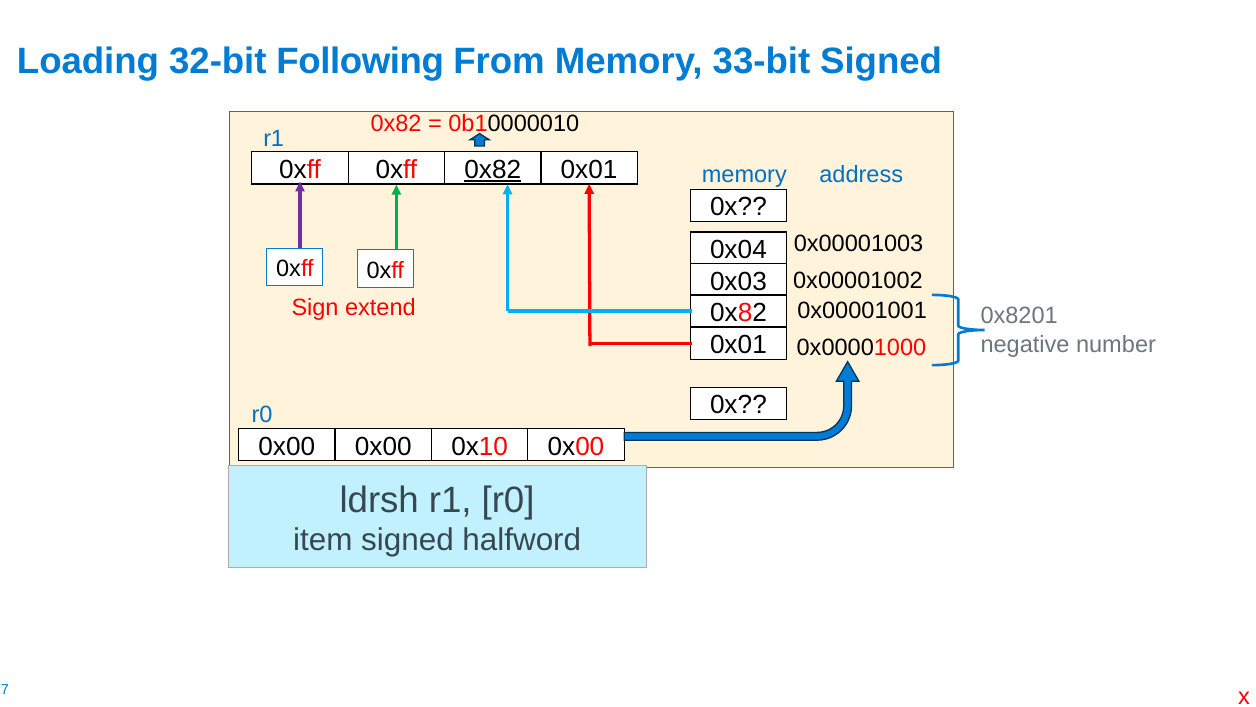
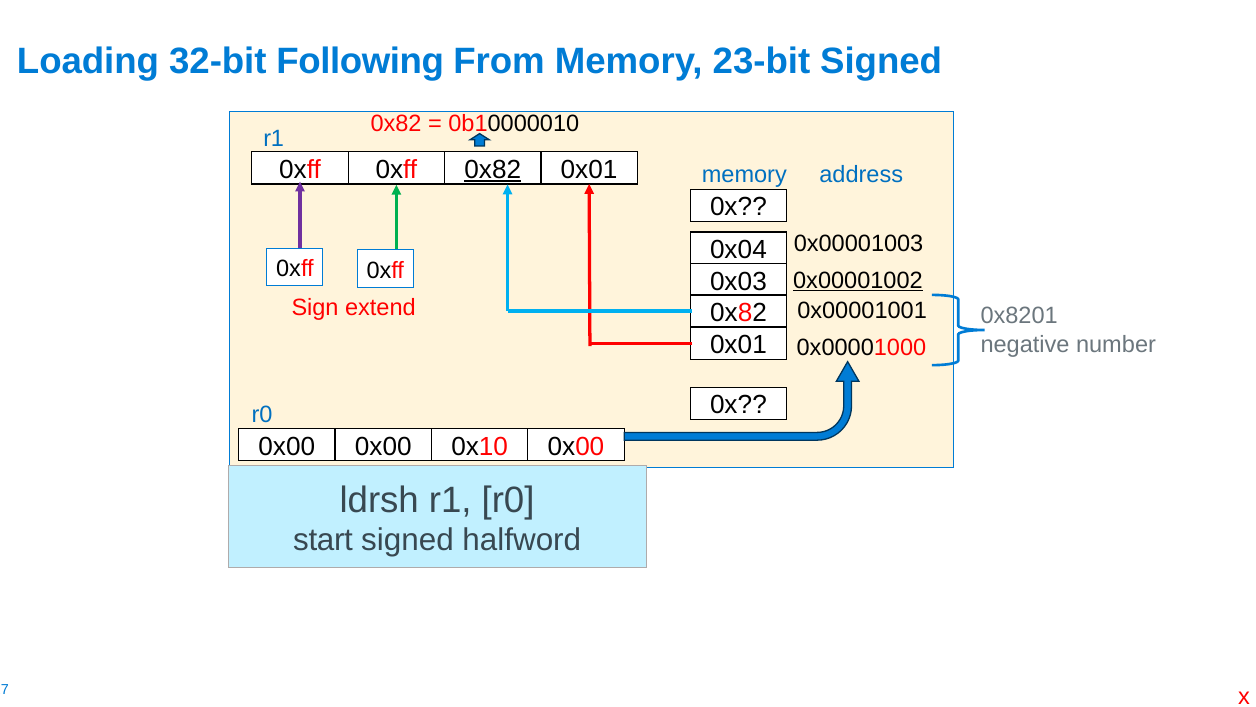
33-bit: 33-bit -> 23-bit (761, 61)
0x00001002 underline: none -> present (858, 280)
item: item -> start (323, 540)
